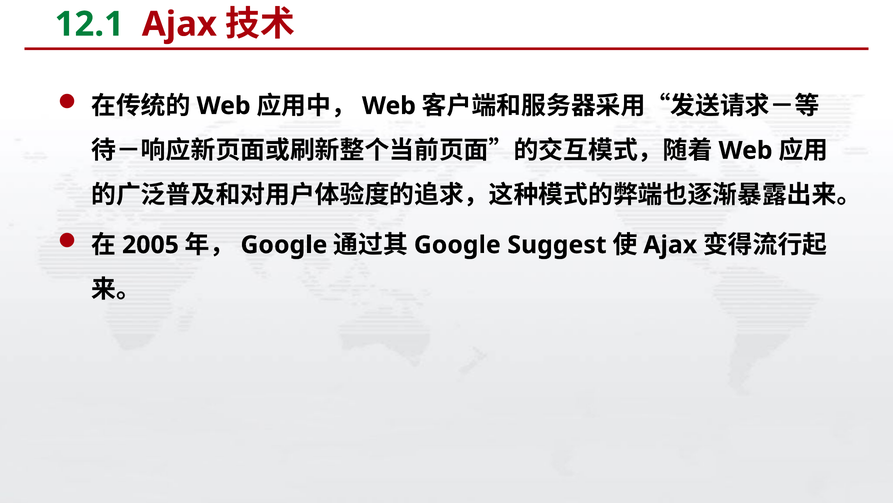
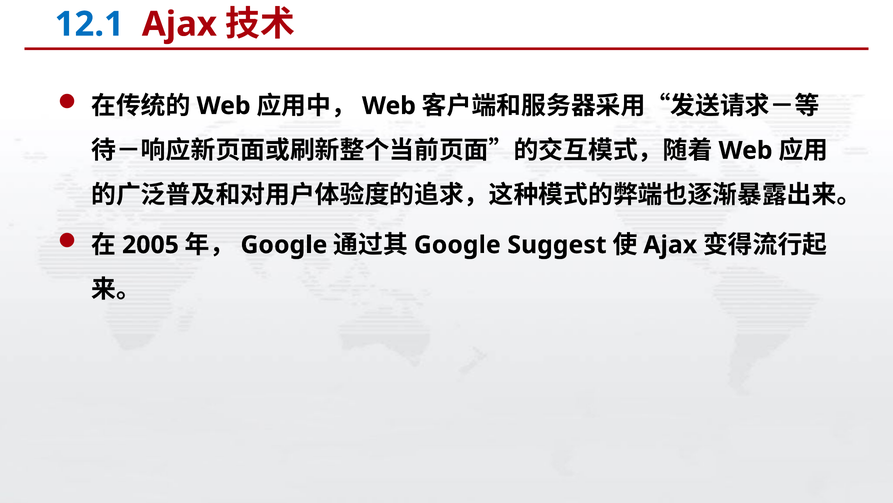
12.1 colour: green -> blue (89, 24)
